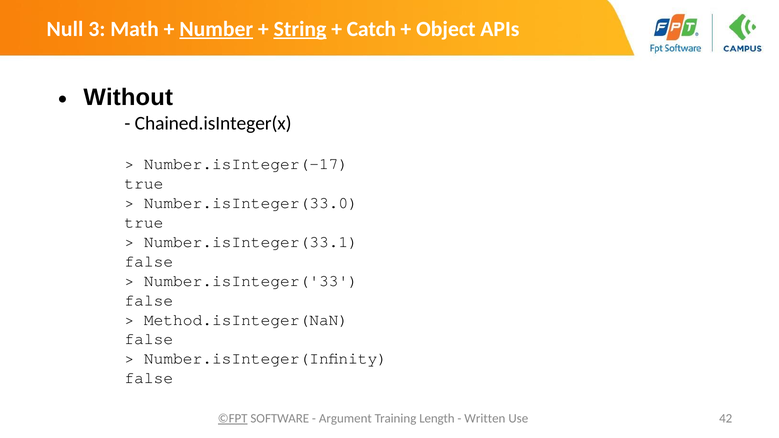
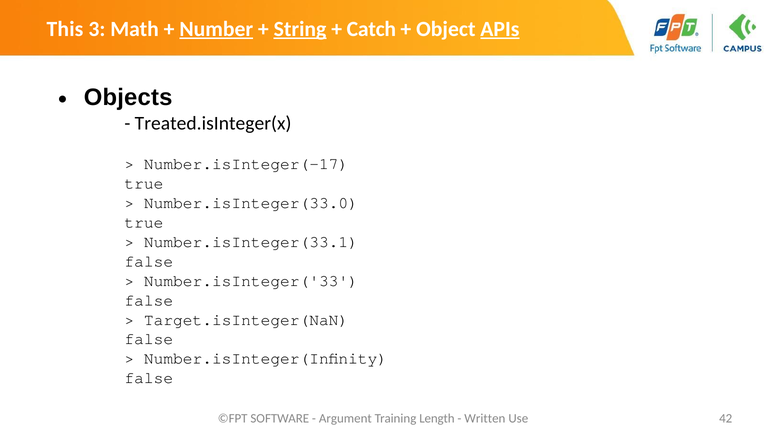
Null: Null -> This (65, 29)
APIs underline: none -> present (500, 29)
Without: Without -> Objects (128, 98)
Chained.isInteger(x: Chained.isInteger(x -> Treated.isInteger(x (213, 123)
Method.isInteger(NaN: Method.isInteger(NaN -> Target.isInteger(NaN (246, 320)
©FPT underline: present -> none (233, 419)
